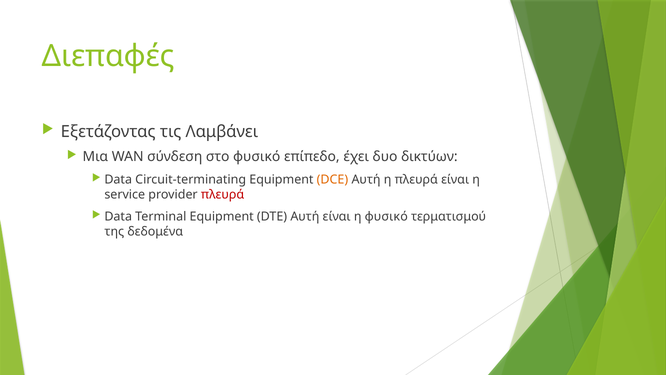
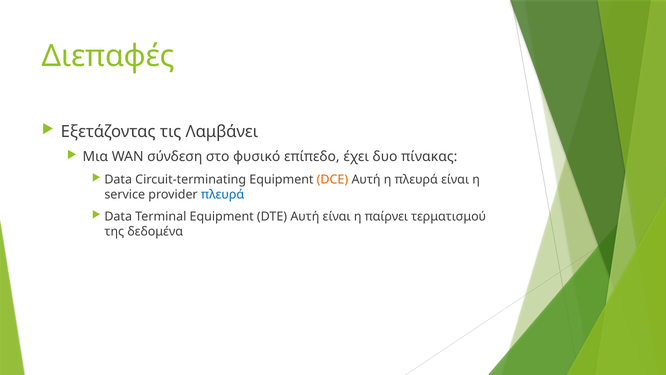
δικτύων: δικτύων -> πίνακας (429, 157)
πλευρά colour: red -> blue (223, 194)
η φυσικό: φυσικό -> παίρνει (386, 216)
